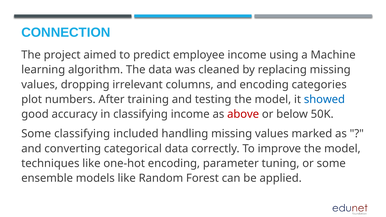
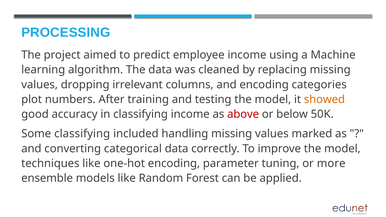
CONNECTION: CONNECTION -> PROCESSING (66, 33)
showed colour: blue -> orange (324, 99)
or some: some -> more (331, 163)
